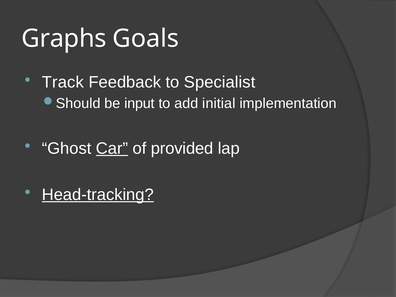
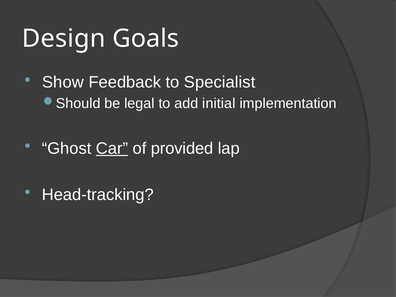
Graphs: Graphs -> Design (64, 38)
Track: Track -> Show (63, 82)
input: input -> legal (139, 103)
Head-tracking underline: present -> none (98, 195)
